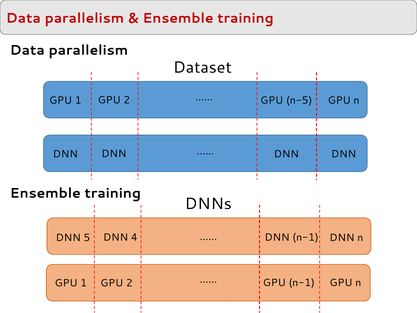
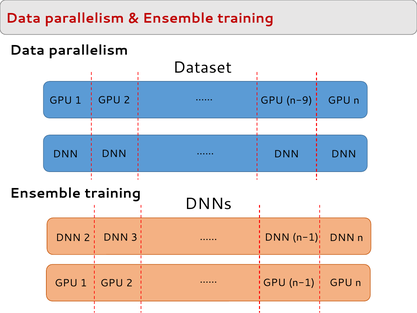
n-5: n-5 -> n-9 (299, 100)
DNN 5: 5 -> 2 (87, 238)
4: 4 -> 3 (134, 237)
